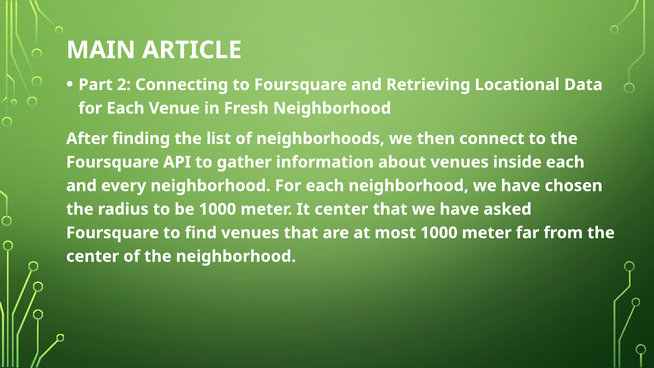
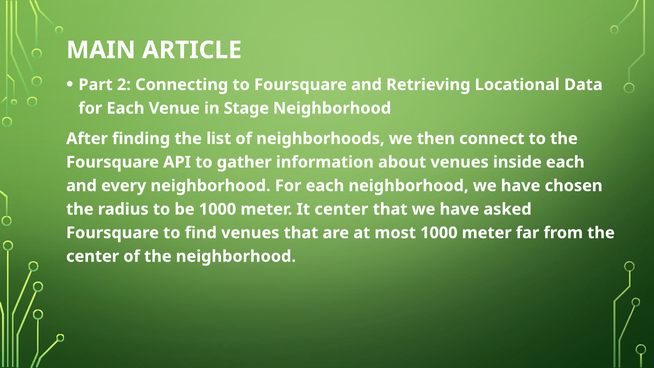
Fresh: Fresh -> Stage (246, 108)
